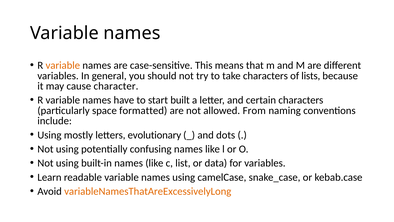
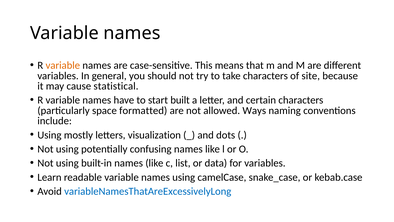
lists: lists -> site (311, 76)
character: character -> statistical (116, 86)
From: From -> Ways (254, 110)
evolutionary: evolutionary -> visualization (154, 135)
variableNamesThatAreExcessivelyLong colour: orange -> blue (148, 191)
